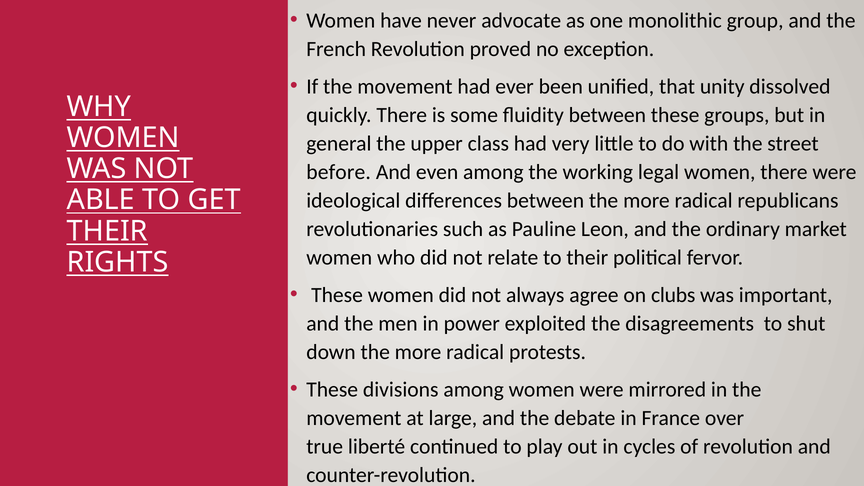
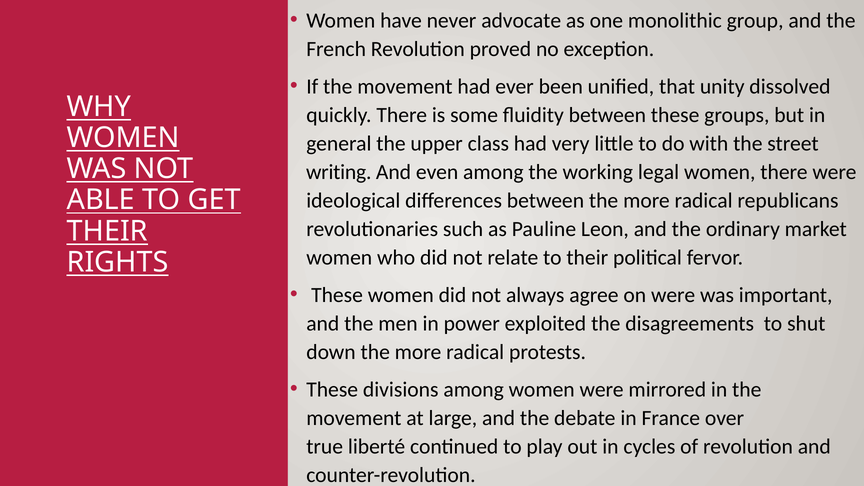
before: before -> writing (339, 172)
on clubs: clubs -> were (673, 295)
